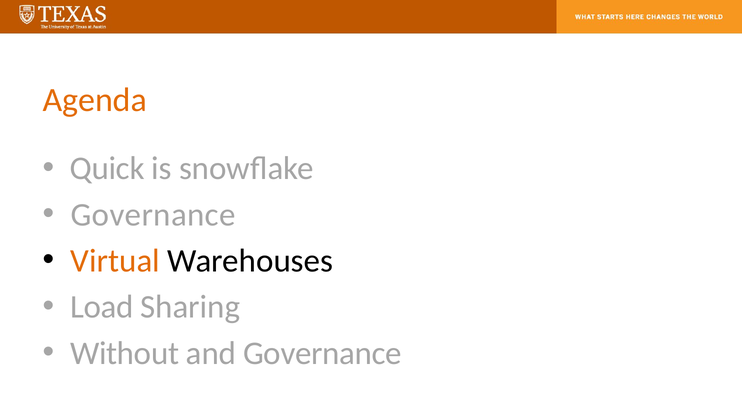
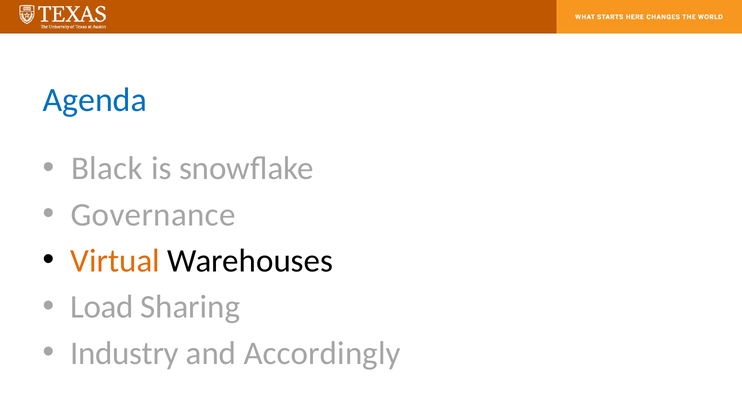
Agenda colour: orange -> blue (95, 100)
Quick: Quick -> Black (107, 169)
Without: Without -> Industry (125, 354)
and Governance: Governance -> Accordingly (322, 354)
